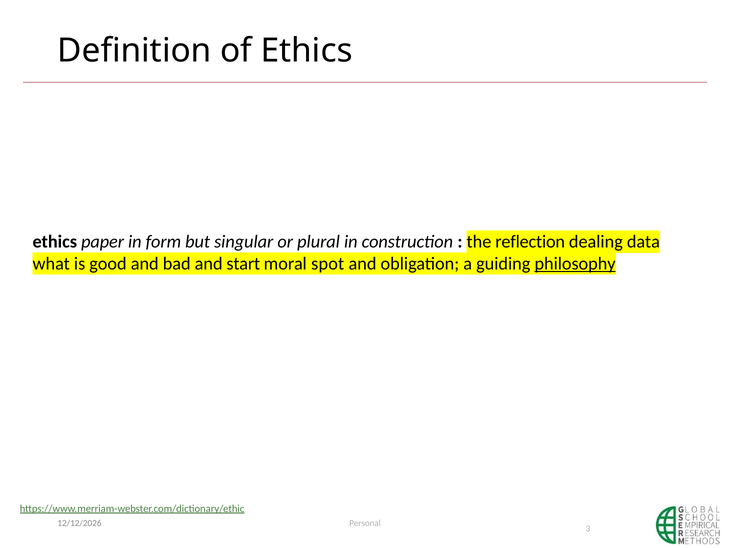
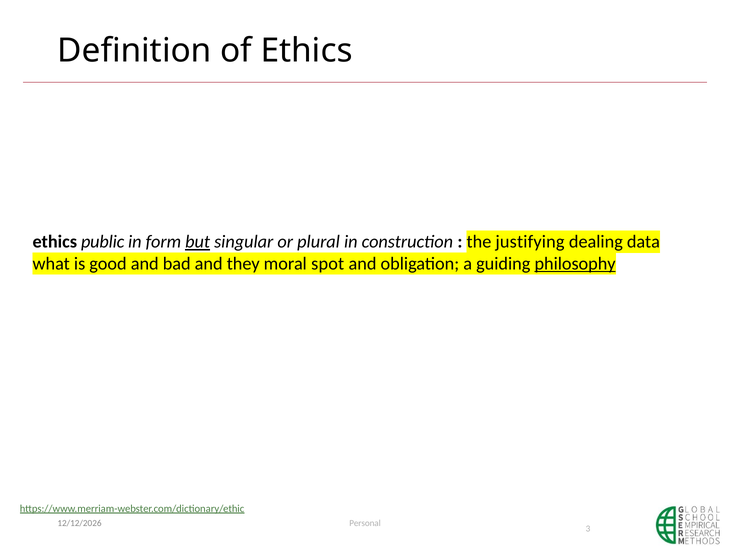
paper: paper -> public (103, 242)
but underline: none -> present (198, 242)
reflection: reflection -> justifying (530, 242)
start: start -> they (243, 264)
